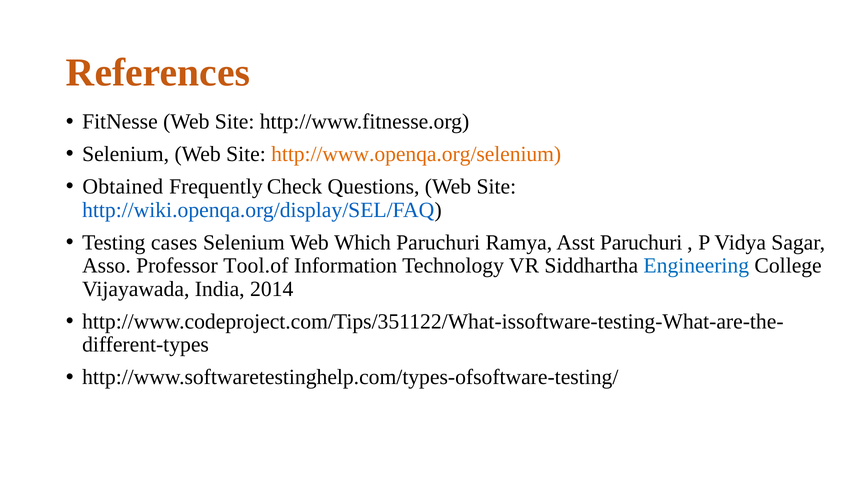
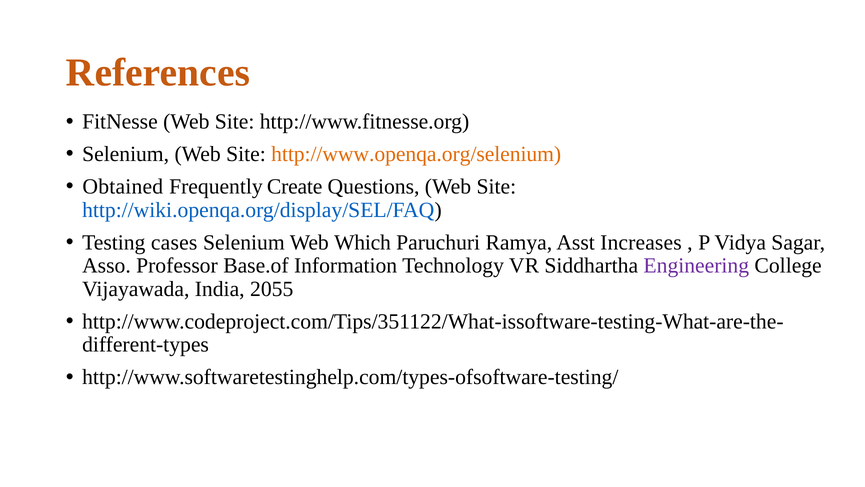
Check: Check -> Create (295, 186)
Asst Paruchuri: Paruchuri -> Increases (641, 242)
Tool.of: Tool.of -> Base.of (256, 265)
Engineering colour: blue -> purple (696, 265)
2014: 2014 -> 2055 (272, 289)
